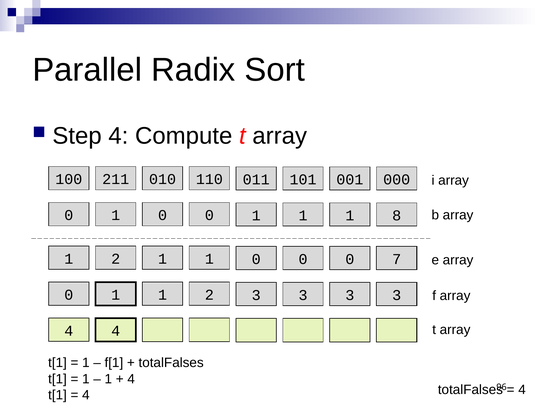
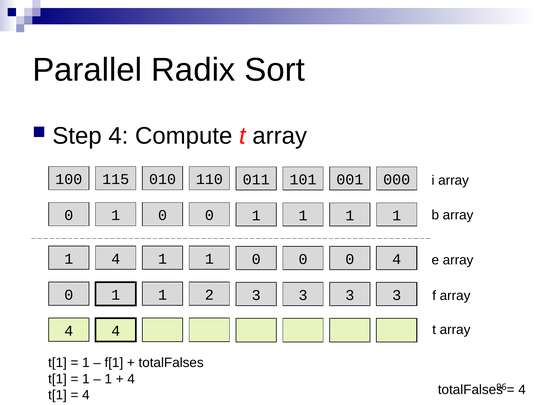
211: 211 -> 115 (116, 179)
1 1 1 8: 8 -> 1 (397, 215)
2: 2 -> 4 (116, 258)
0 7: 7 -> 4 (397, 259)
